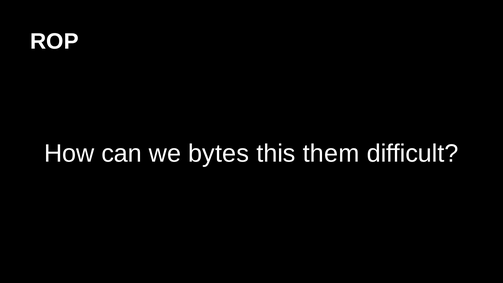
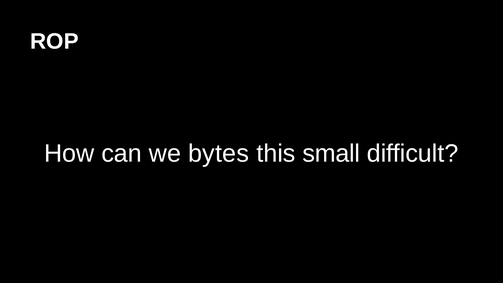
them: them -> small (331, 153)
